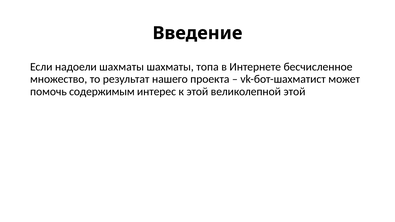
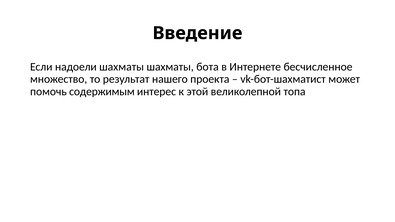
топа: топа -> бота (208, 67)
великолепной этой: этой -> топа (295, 92)
